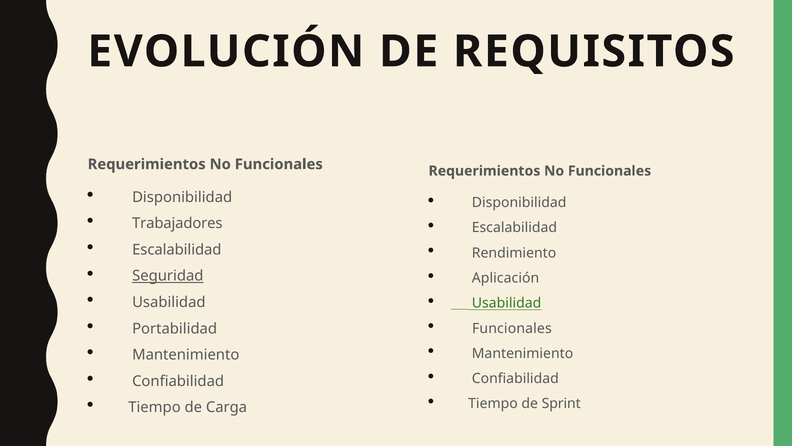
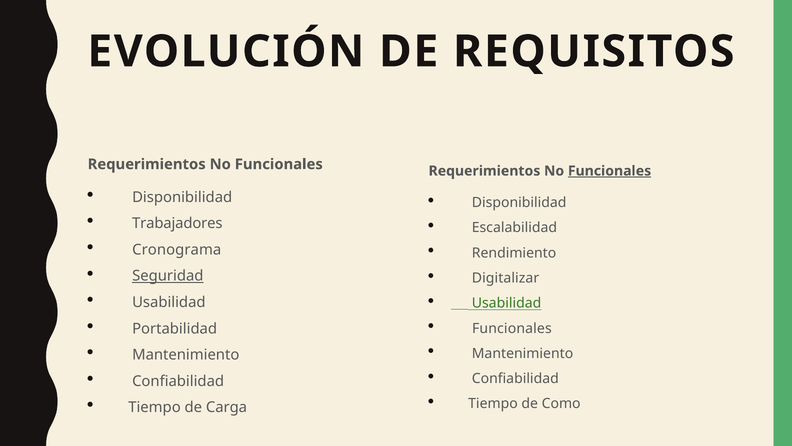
Funcionales underline: none -> present (610, 171)
Escalabilidad: Escalabilidad -> Cronograma (177, 249)
Aplicación: Aplicación -> Digitalizar (506, 278)
Sprint: Sprint -> Como (561, 403)
